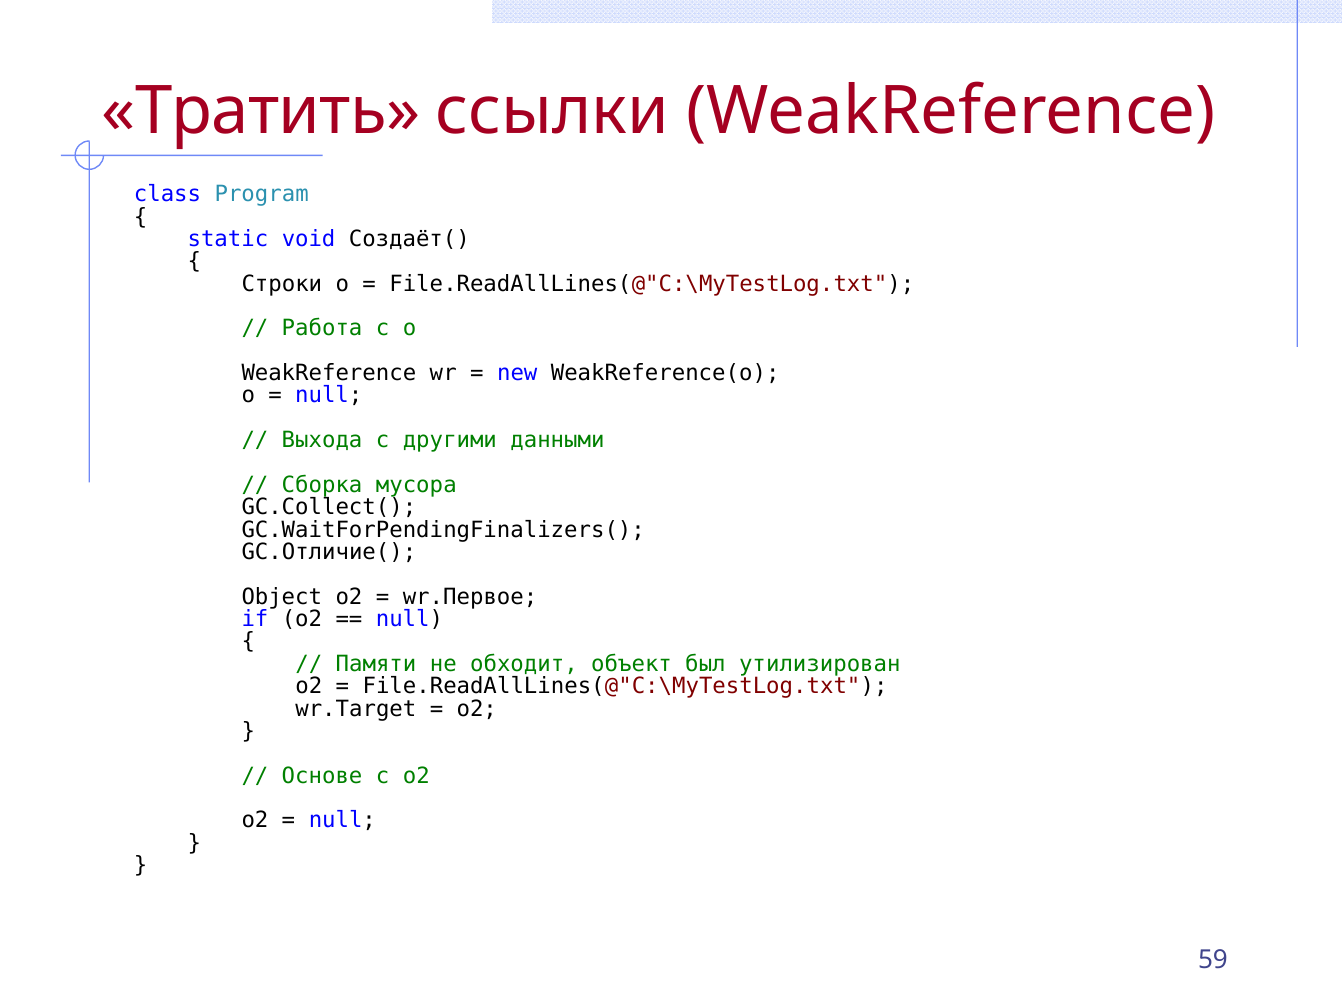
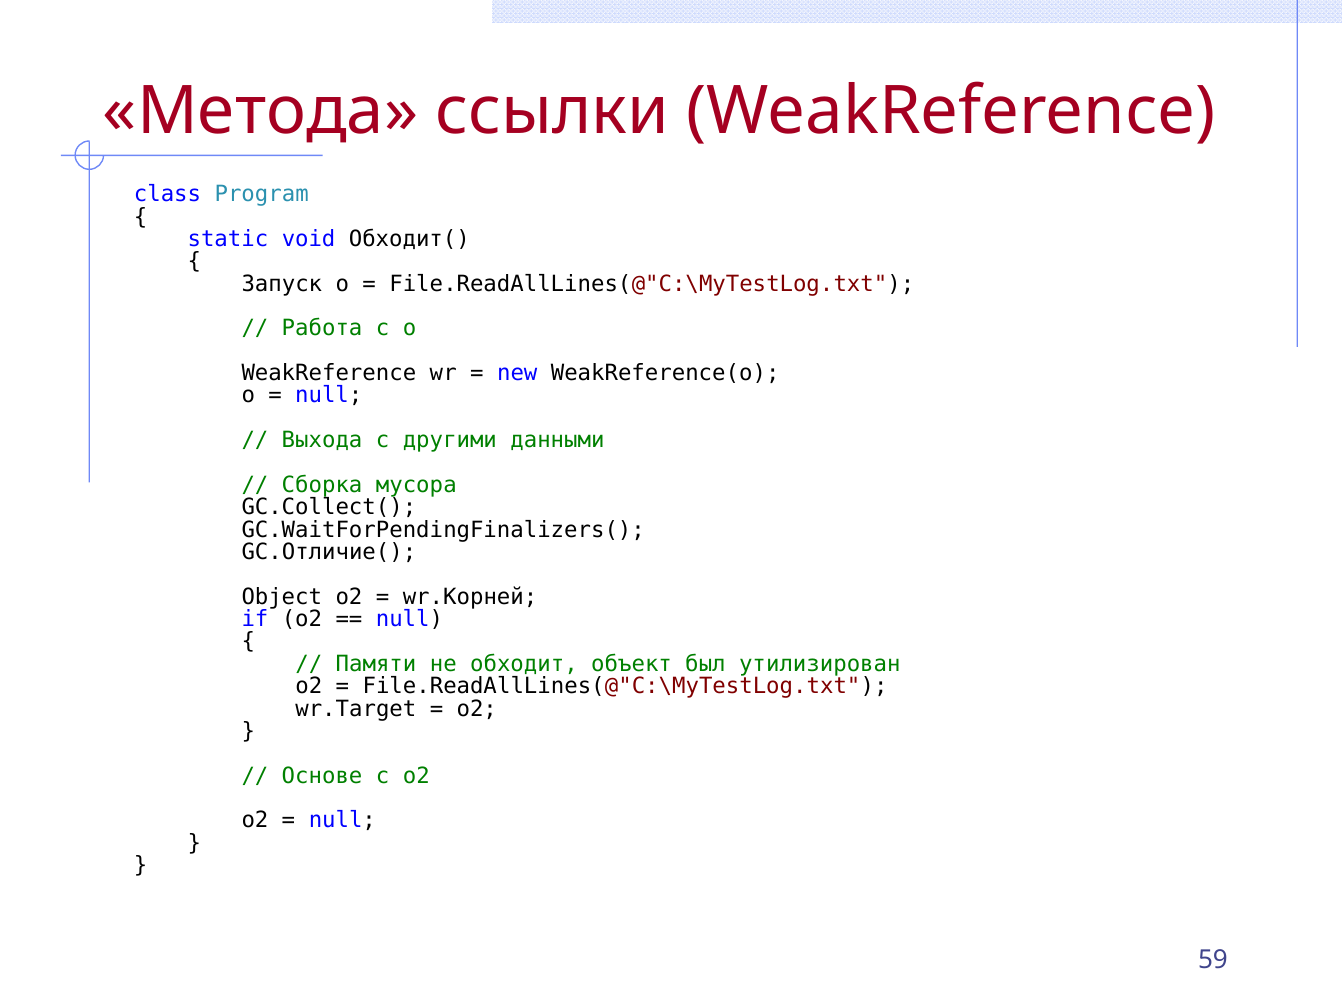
Тратить: Тратить -> Метода (261, 111)
Создаёт(: Создаёт( -> Обходит( (409, 239)
Строки: Строки -> Запуск (282, 284)
wr.Первое: wr.Первое -> wr.Корней (470, 597)
